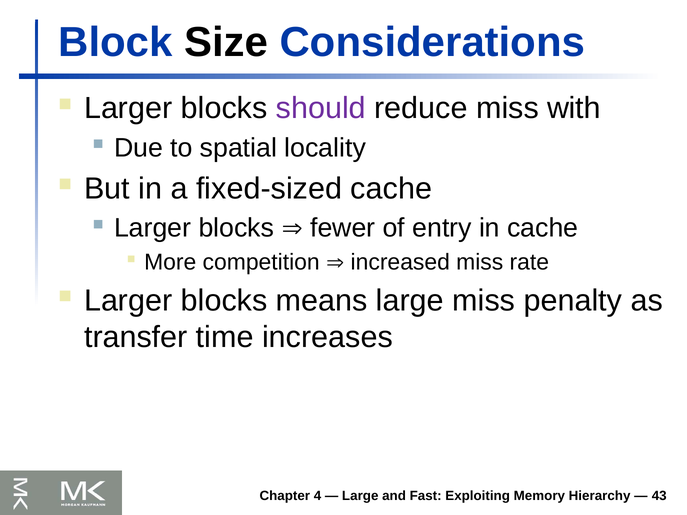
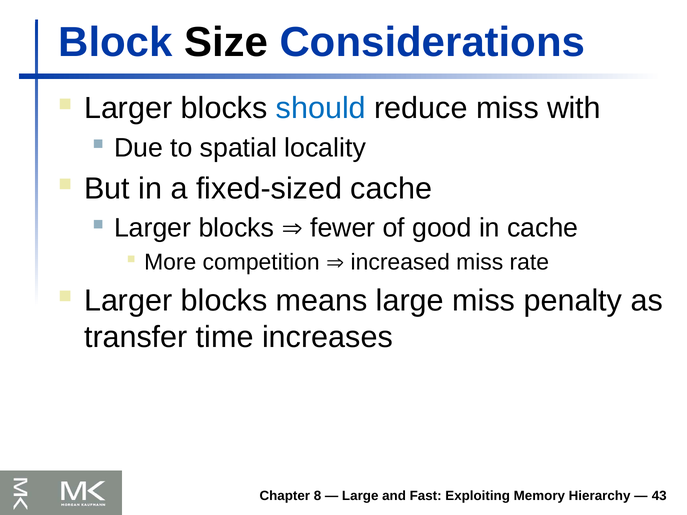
should colour: purple -> blue (321, 108)
entry: entry -> good (442, 228)
4: 4 -> 8 (317, 496)
